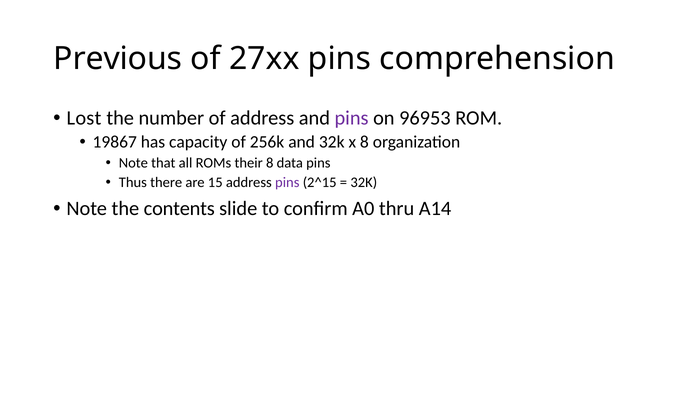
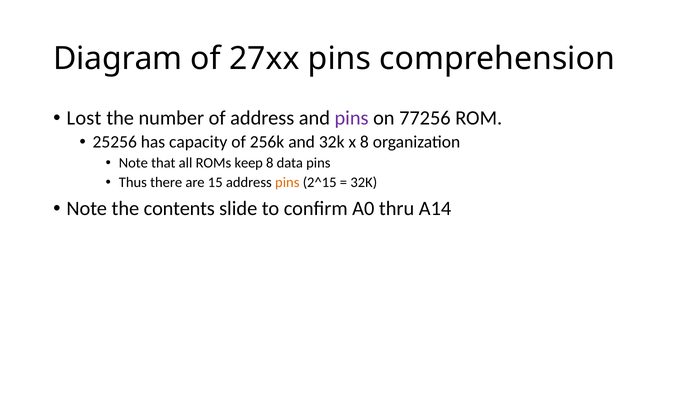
Previous: Previous -> Diagram (118, 59)
96953: 96953 -> 77256 (425, 118)
19867: 19867 -> 25256 (115, 142)
their: their -> keep (249, 163)
pins colour: purple -> orange (287, 183)
